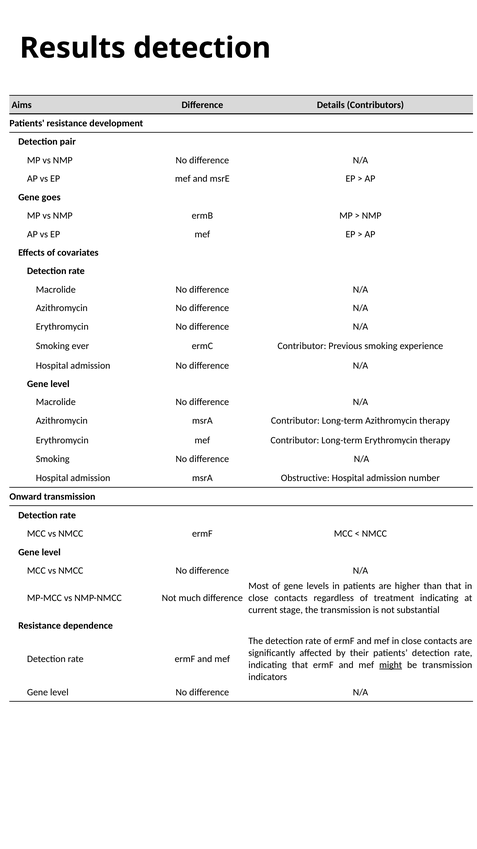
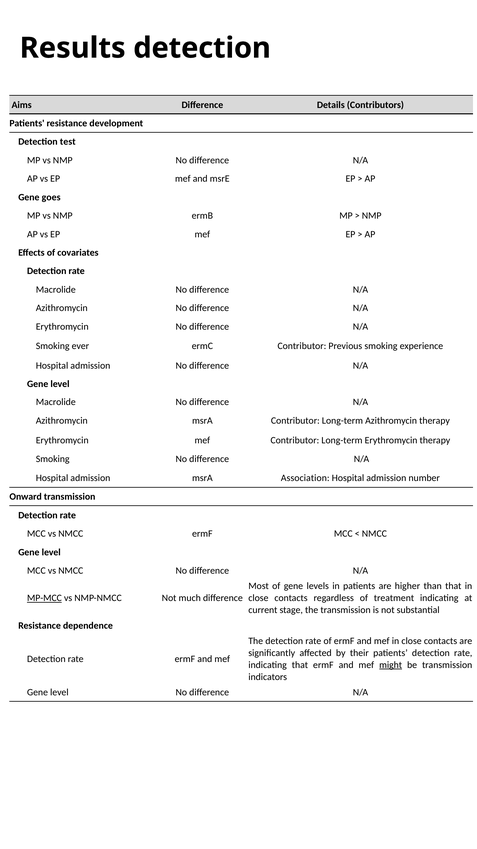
pair: pair -> test (68, 142)
Obstructive: Obstructive -> Association (305, 477)
MP-MCC underline: none -> present (44, 597)
